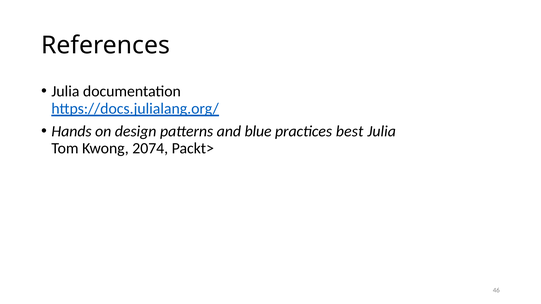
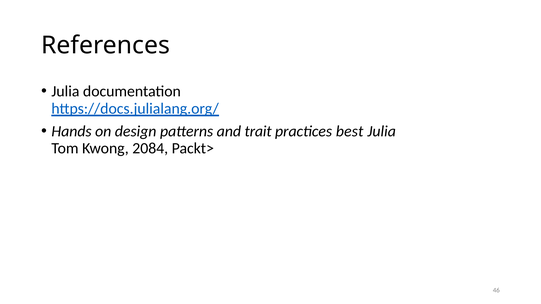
blue: blue -> trait (258, 131)
2074: 2074 -> 2084 (150, 149)
